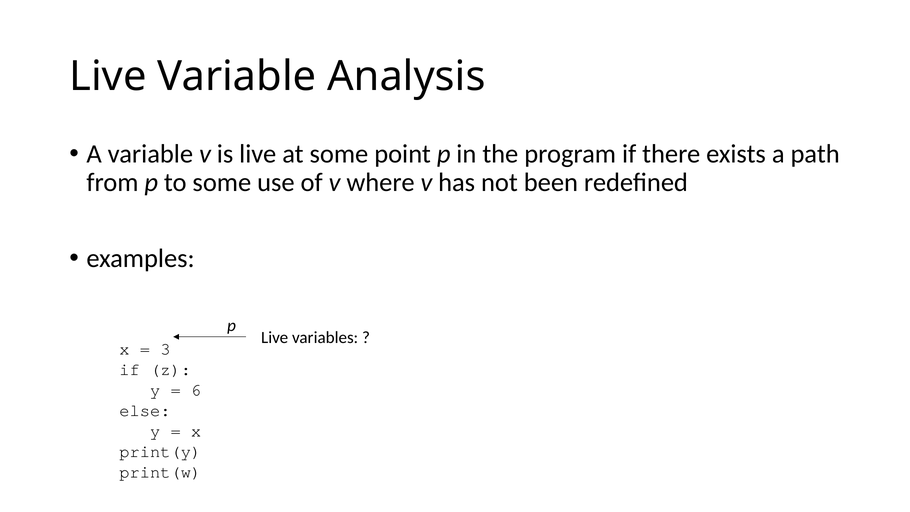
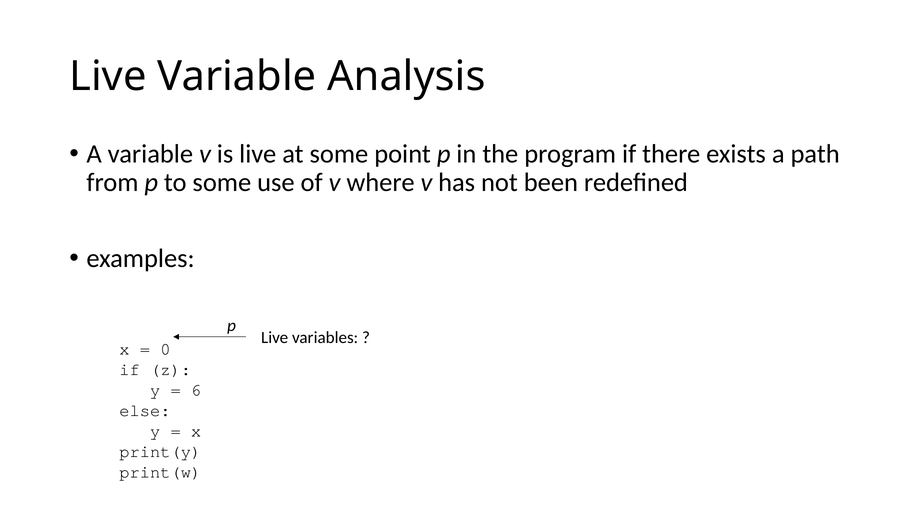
3: 3 -> 0 (165, 349)
